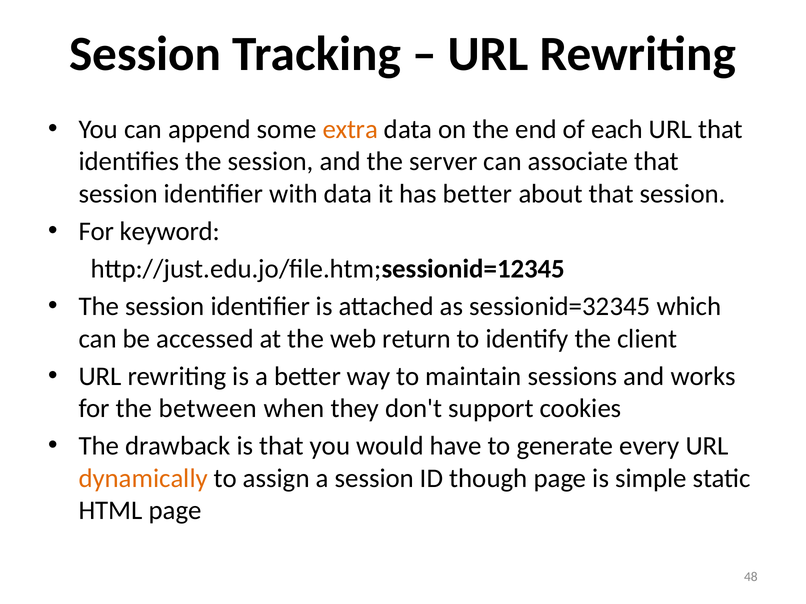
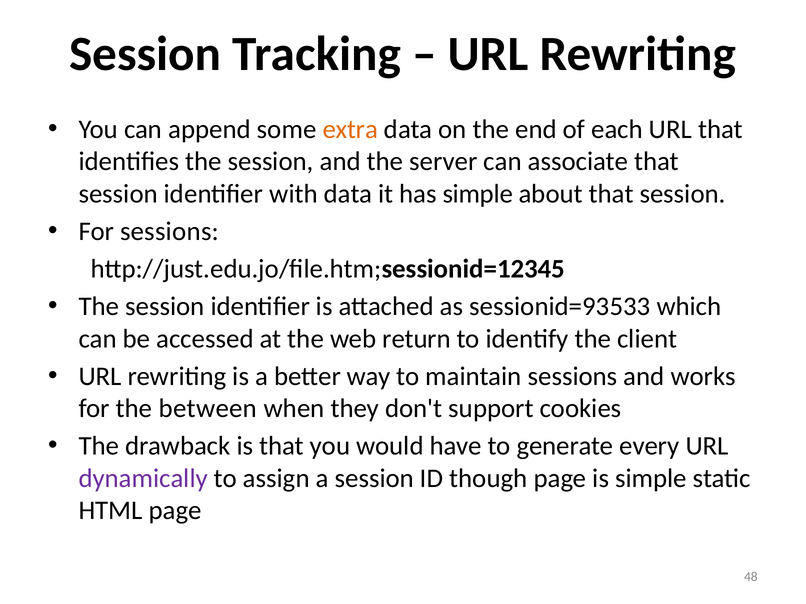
has better: better -> simple (478, 194)
For keyword: keyword -> sessions (170, 232)
sessionid=32345: sessionid=32345 -> sessionid=93533 (560, 307)
dynamically colour: orange -> purple (143, 479)
